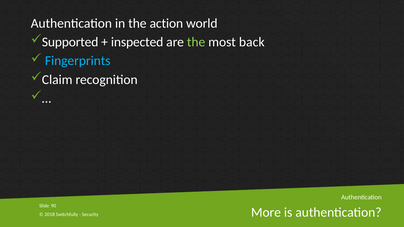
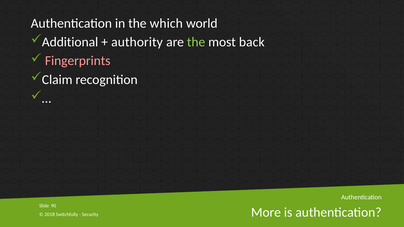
action: action -> which (166, 23)
Supported: Supported -> Additional (70, 42)
inspected: inspected -> authority (137, 42)
Fingerprints colour: light blue -> pink (78, 61)
